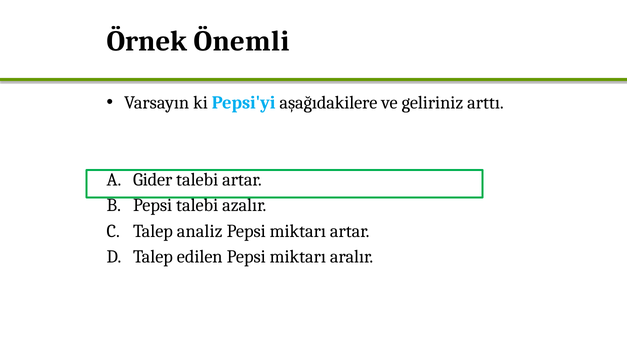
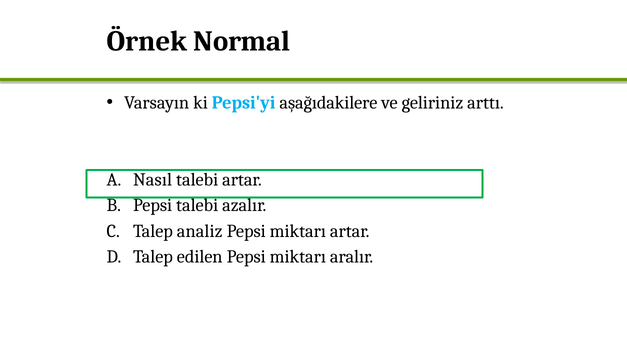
Önemli: Önemli -> Normal (242, 41)
Gider: Gider -> Nasıl (153, 180)
